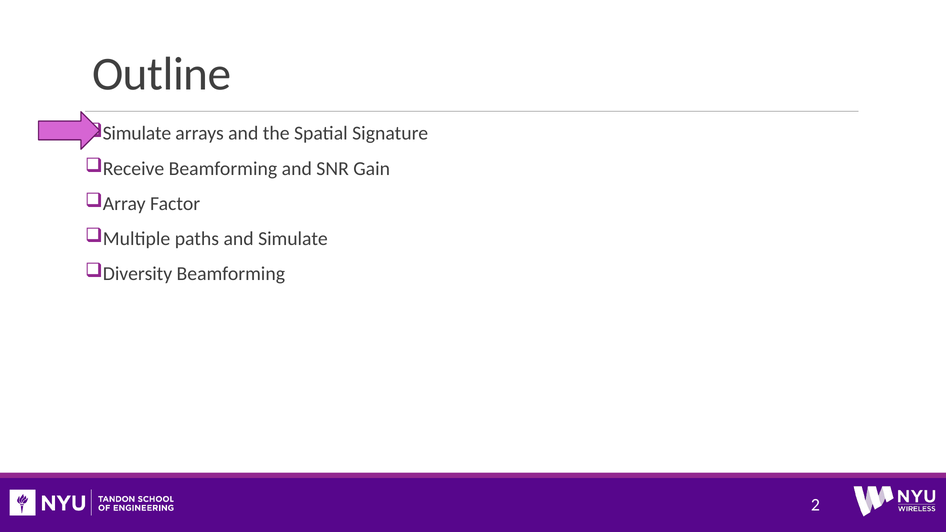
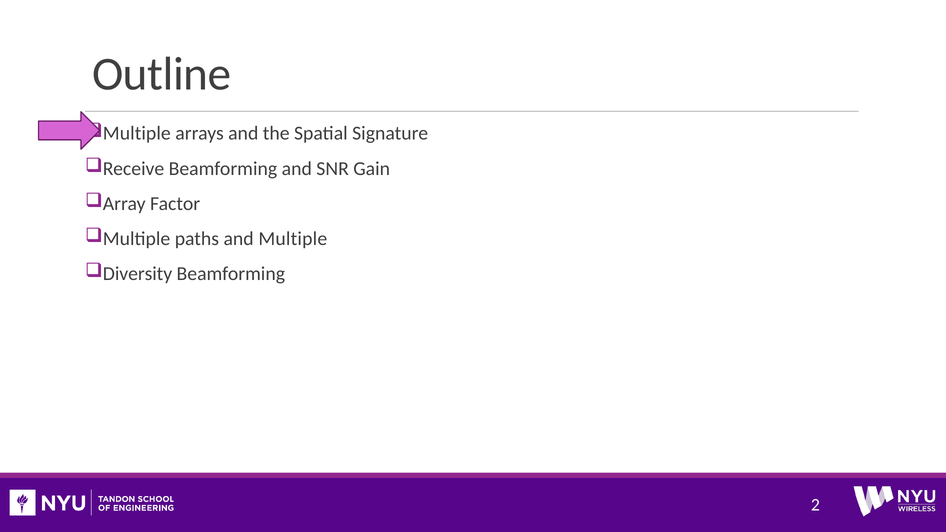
Simulate: Simulate -> Multiple (137, 134)
and Simulate: Simulate -> Multiple (293, 239)
